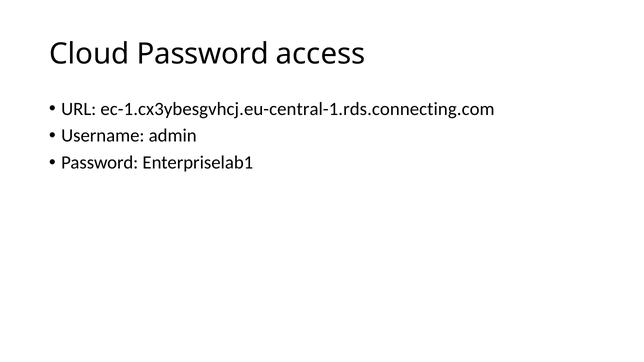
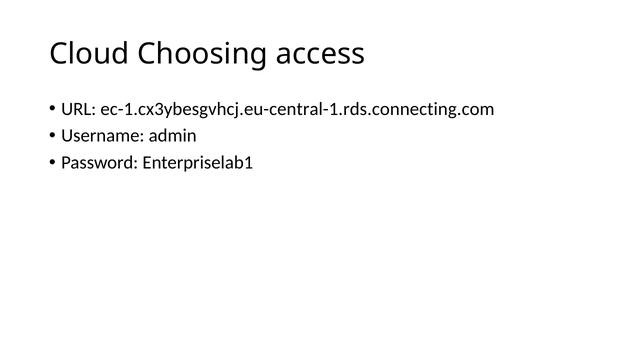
Cloud Password: Password -> Choosing (203, 54)
